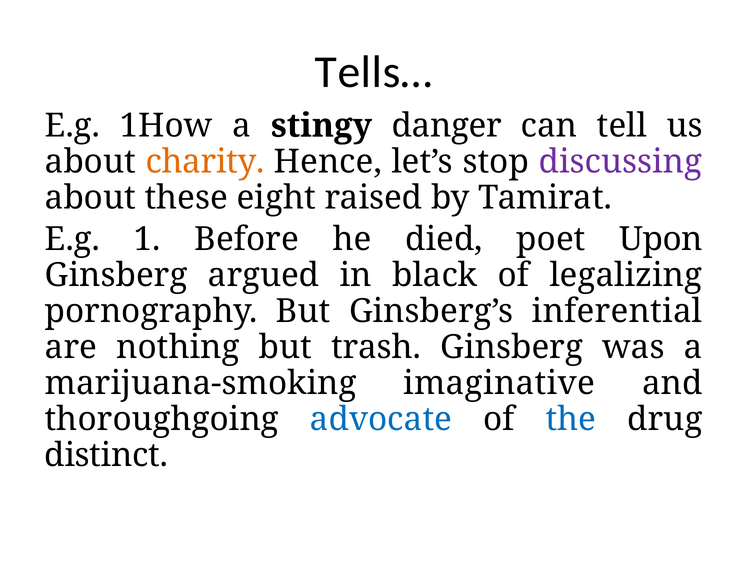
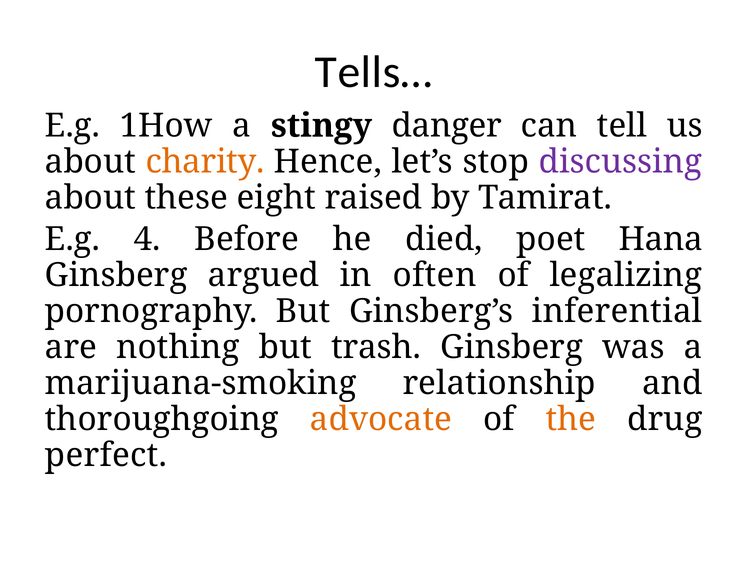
1: 1 -> 4 (147, 240)
Upon: Upon -> Hana (661, 240)
black: black -> often (435, 275)
imaginative: imaginative -> relationship (499, 383)
advocate colour: blue -> orange (381, 419)
the colour: blue -> orange (571, 419)
distinct: distinct -> perfect (106, 455)
